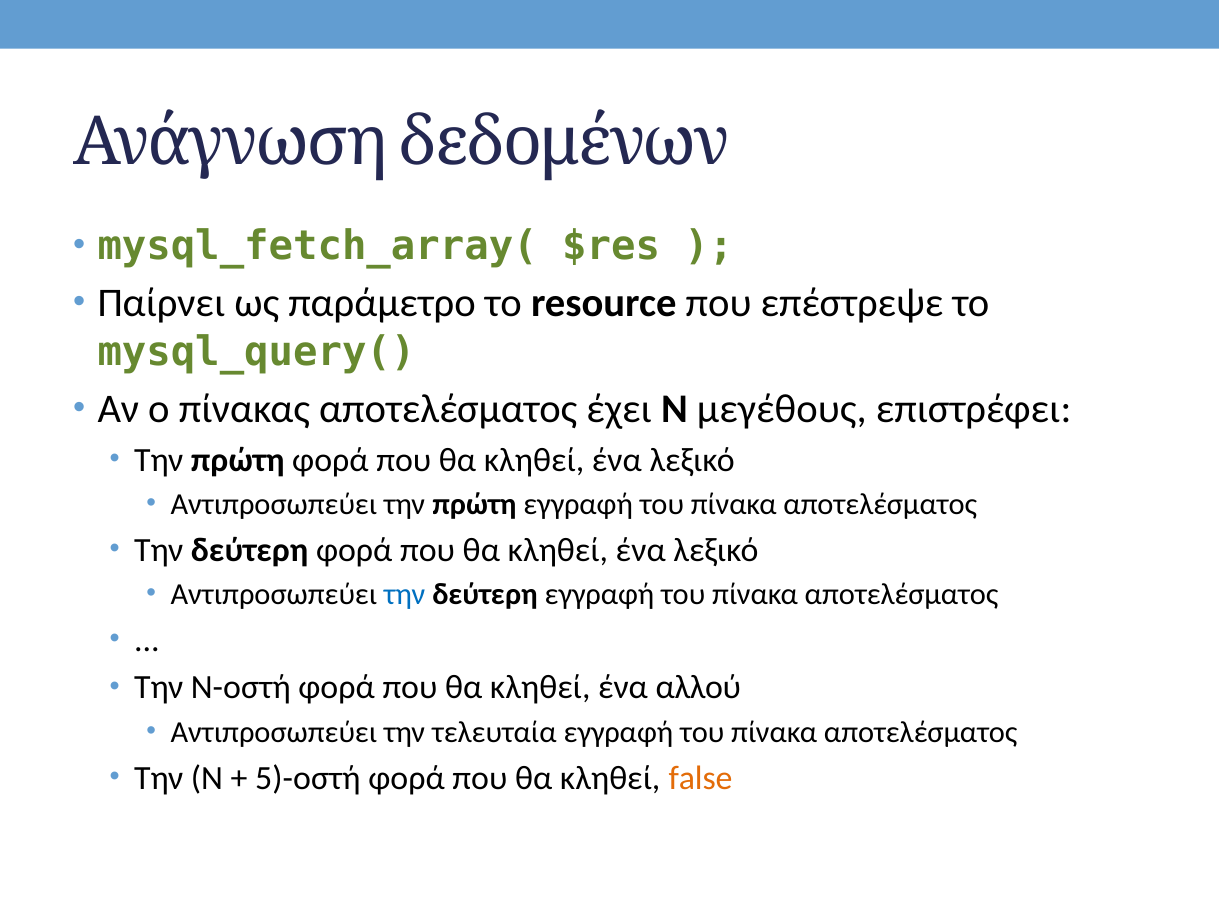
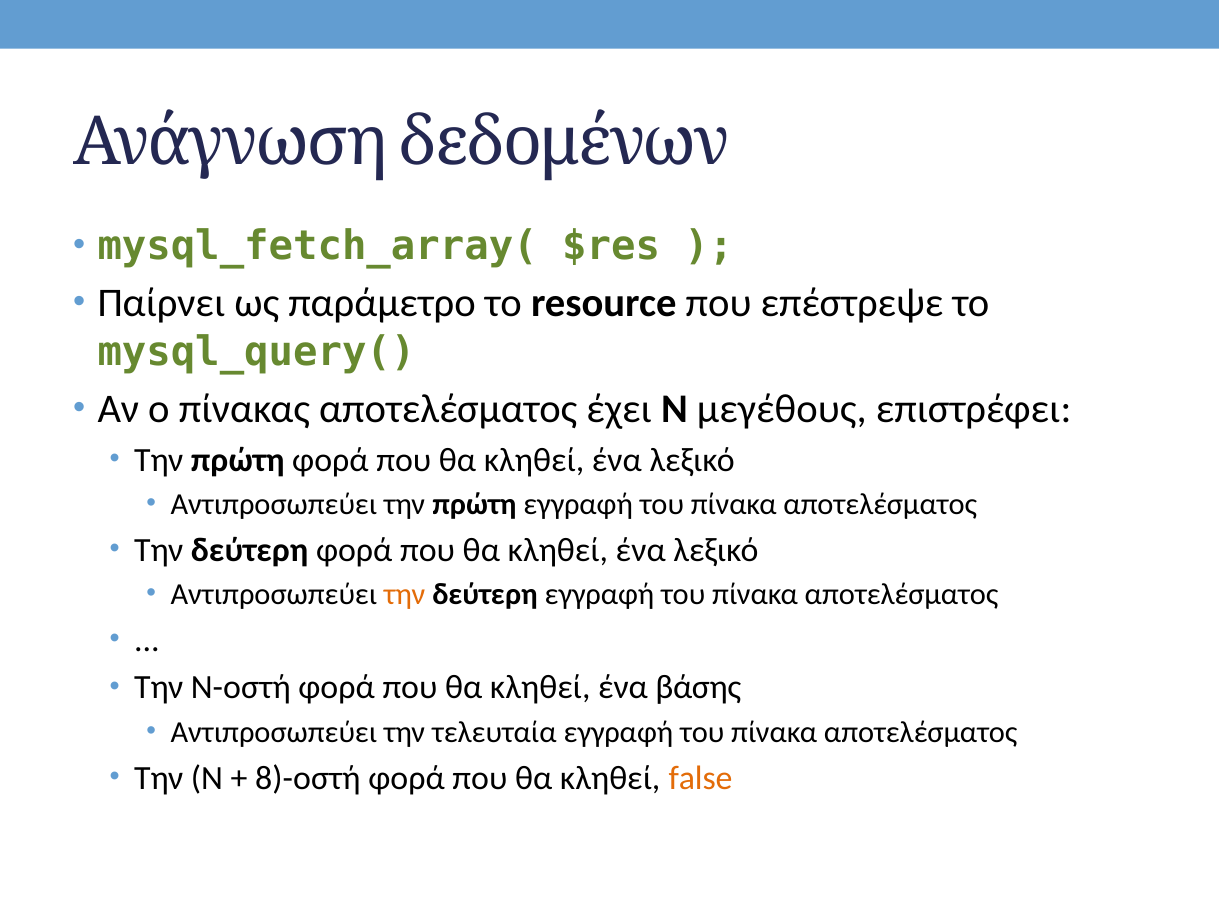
την colour: blue -> orange (405, 595)
αλλού: αλλού -> βάσης (698, 688)
5)-οστή: 5)-οστή -> 8)-οστή (308, 778)
